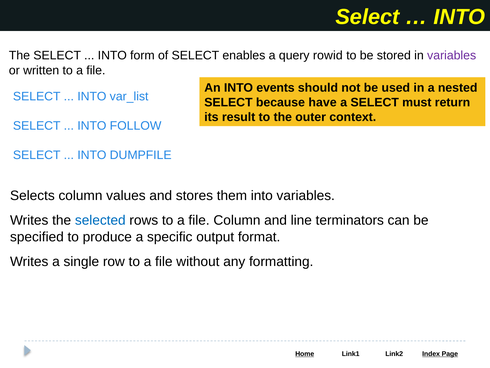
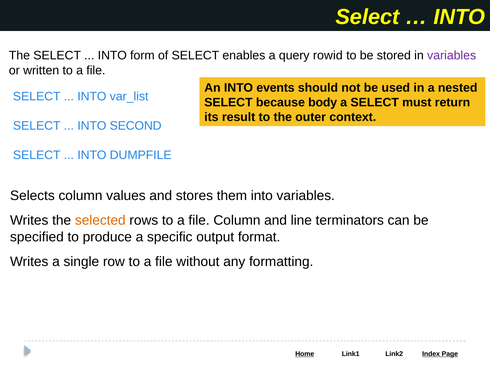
have: have -> body (323, 102)
FOLLOW: FOLLOW -> SECOND (136, 126)
selected colour: blue -> orange (100, 220)
